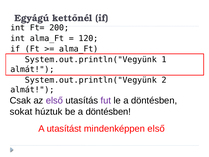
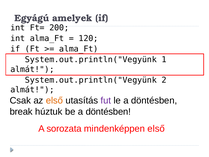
kettőnél: kettőnél -> amelyek (72, 18)
első colour: purple -> orange (54, 100)
sokat: sokat -> break (21, 112)
utasítást: utasítást -> sorozata (64, 128)
